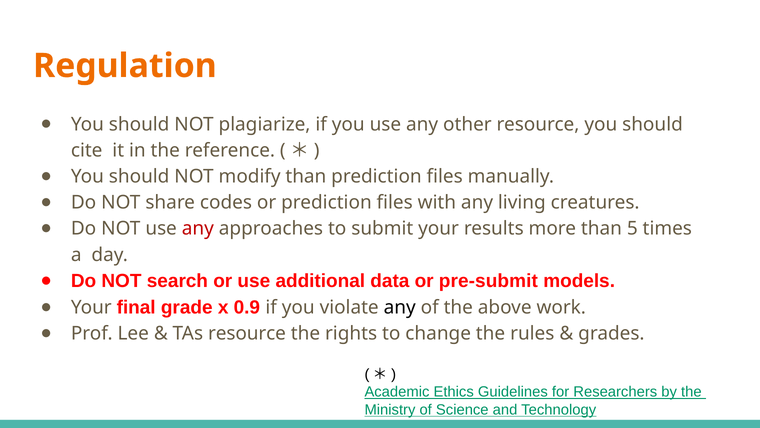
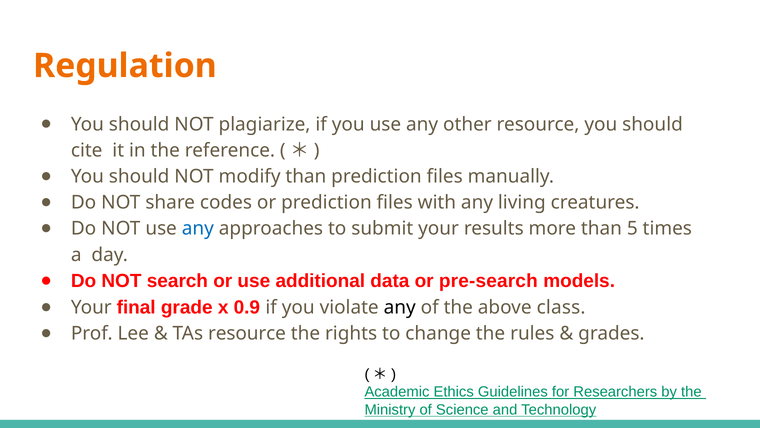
any colour: red -> blue (198, 228)
pre-submit: pre-submit -> pre-search (488, 281)
work: work -> class (561, 307)
